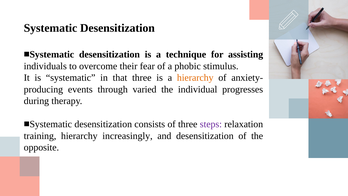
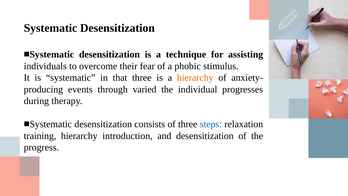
steps colour: purple -> blue (211, 124)
increasingly: increasingly -> introduction (127, 136)
opposite: opposite -> progress (41, 147)
